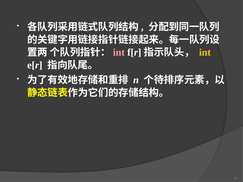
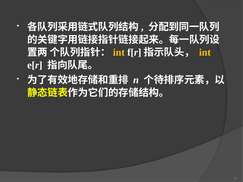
int colour: pink -> yellow (119, 53)
